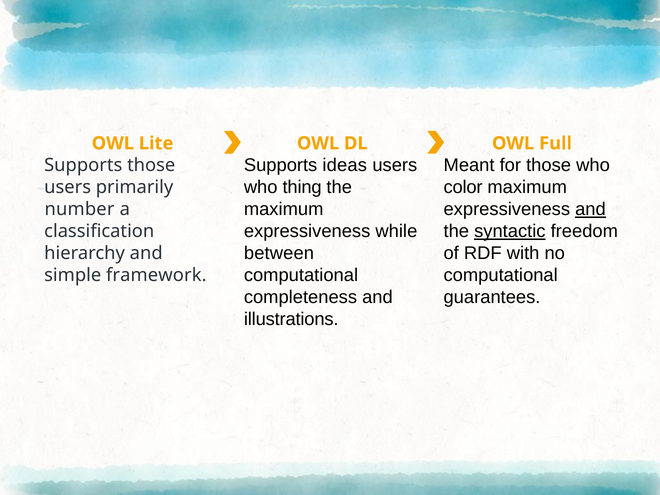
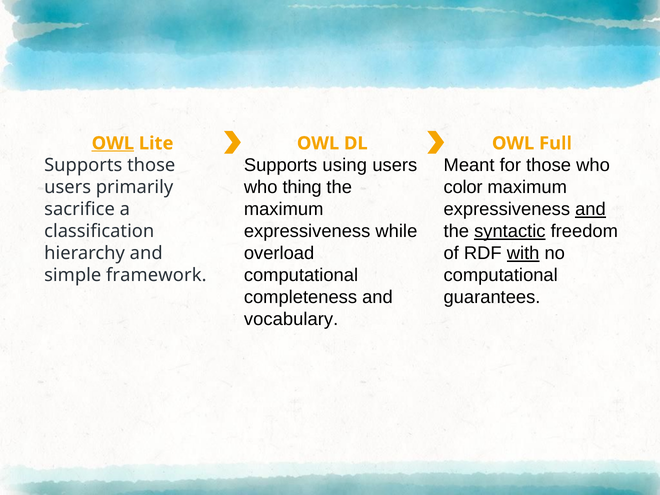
OWL underline: none -> present (113, 143)
ideas: ideas -> using (345, 165)
number: number -> sacrifice (80, 209)
between: between -> overload (279, 253)
with underline: none -> present (523, 253)
illustrations: illustrations -> vocabulary (291, 319)
